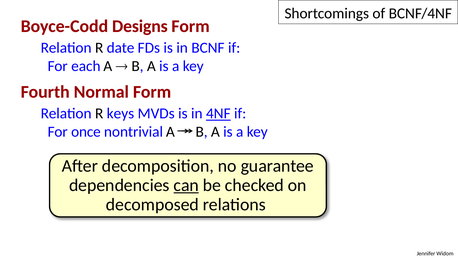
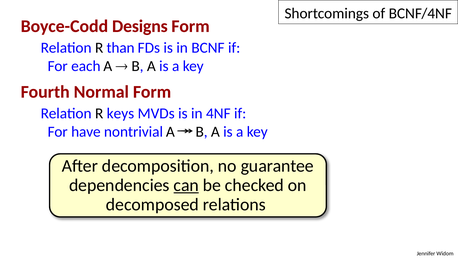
date: date -> than (121, 48)
4NF underline: present -> none (218, 113)
once: once -> have (86, 132)
